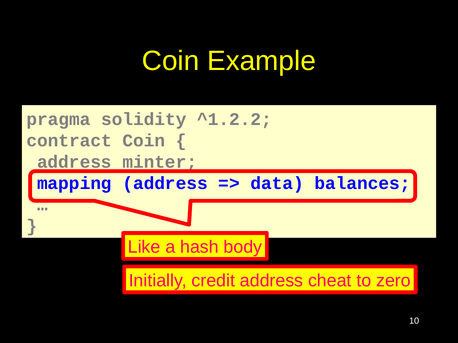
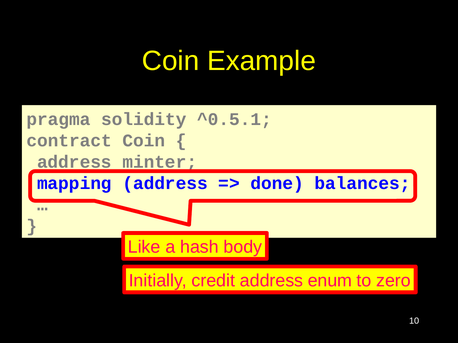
^1.2.2: ^1.2.2 -> ^0.5.1 (234, 120)
data: data -> done (277, 184)
cheat: cheat -> enum (330, 281)
